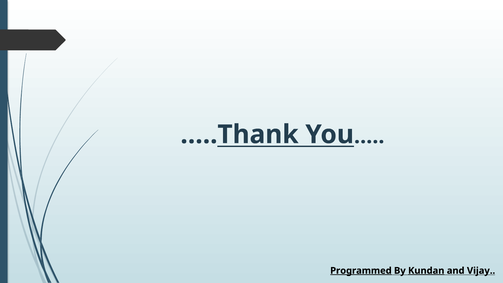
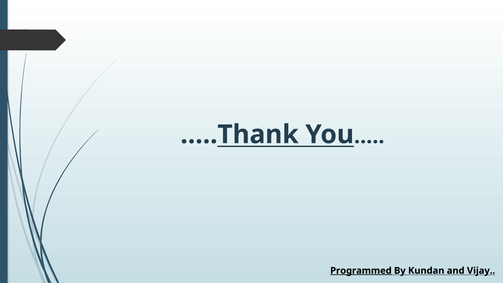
Kundan underline: present -> none (426, 271)
